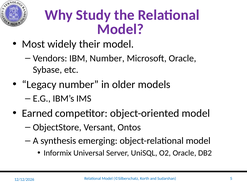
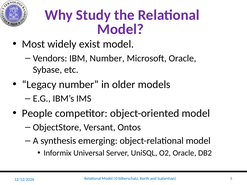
their: their -> exist (90, 44)
Earned: Earned -> People (37, 113)
